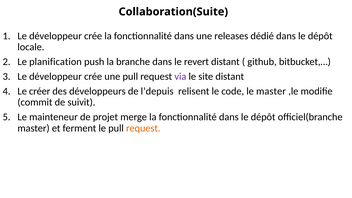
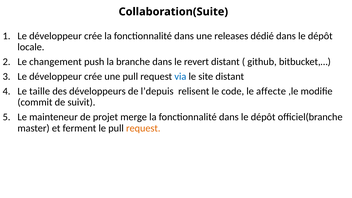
planification: planification -> changement (55, 62)
via colour: purple -> blue (180, 76)
créer: créer -> taille (40, 91)
le master: master -> affecte (271, 91)
